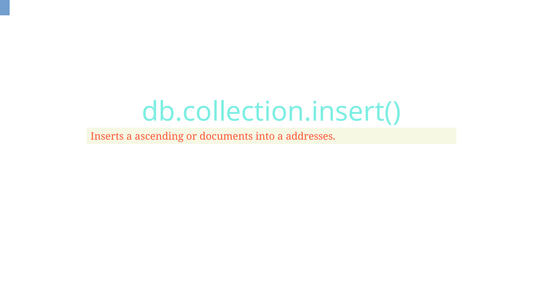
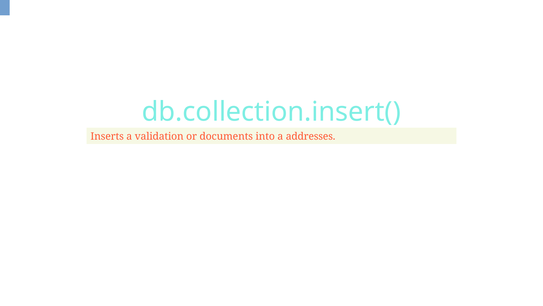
ascending: ascending -> validation (159, 136)
